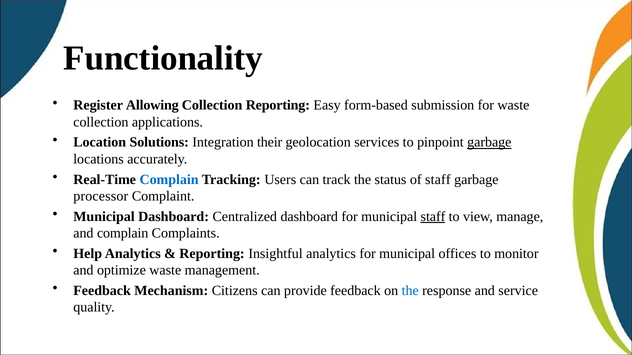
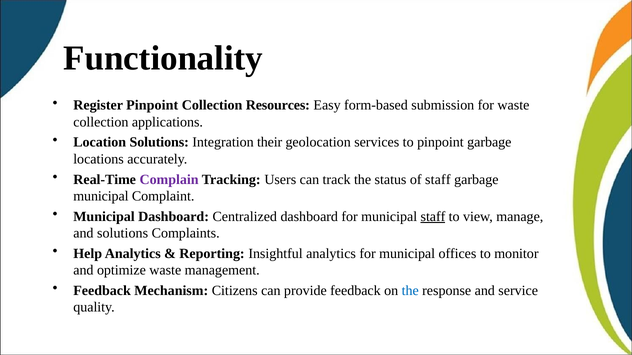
Register Allowing: Allowing -> Pinpoint (152, 105)
Collection Reporting: Reporting -> Resources (278, 105)
garbage underline: present -> none (489, 143)
Complain colour: blue -> purple (169, 180)
processor: processor -> municipal (101, 196)
and complain: complain -> solutions (123, 234)
